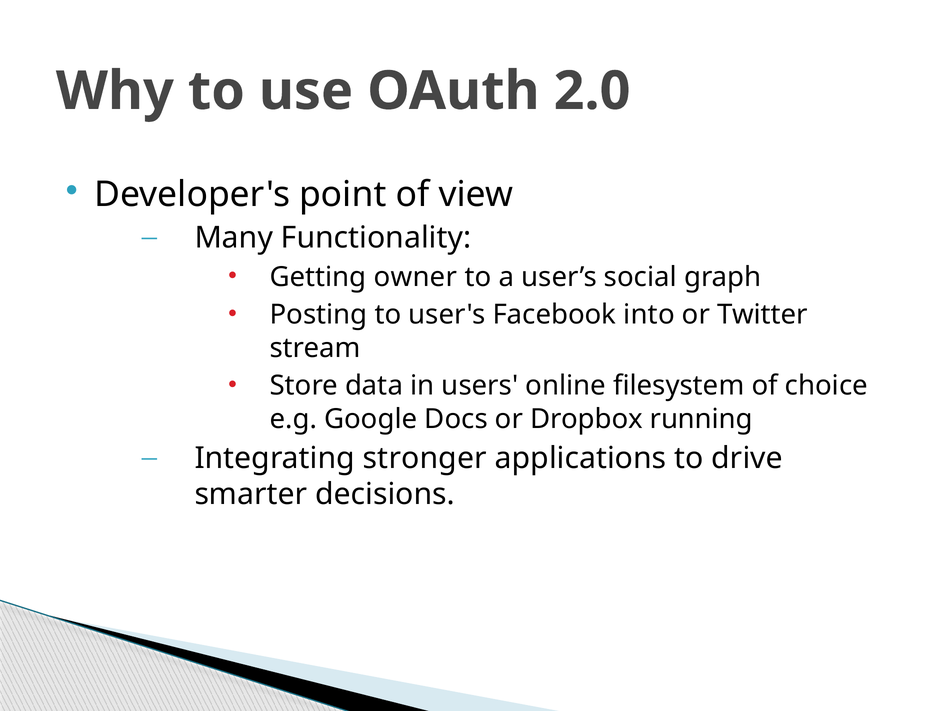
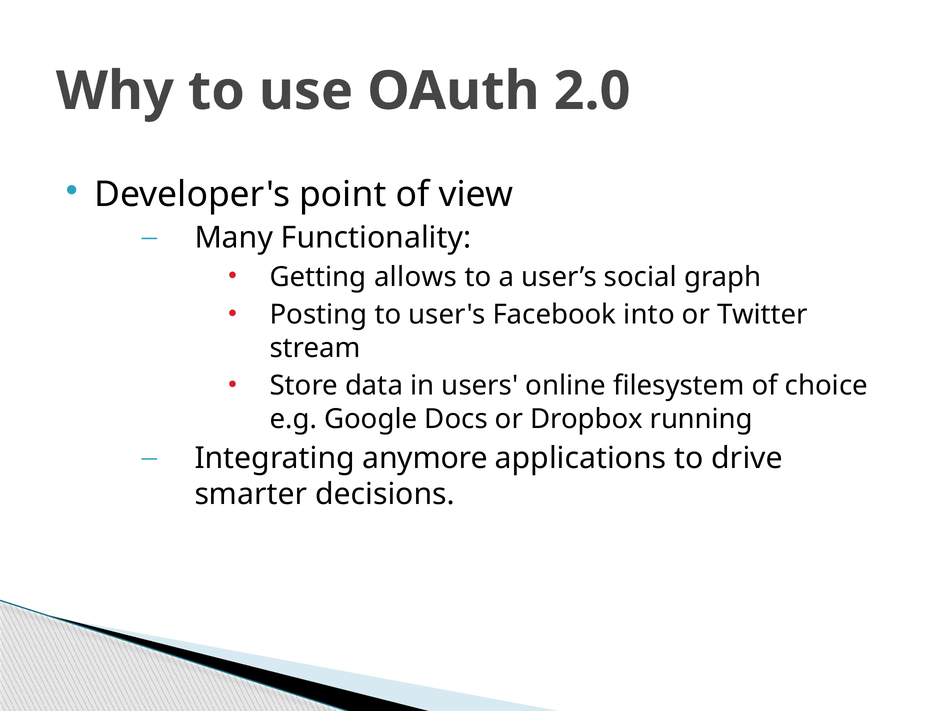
owner: owner -> allows (415, 277)
stronger: stronger -> anymore (425, 458)
